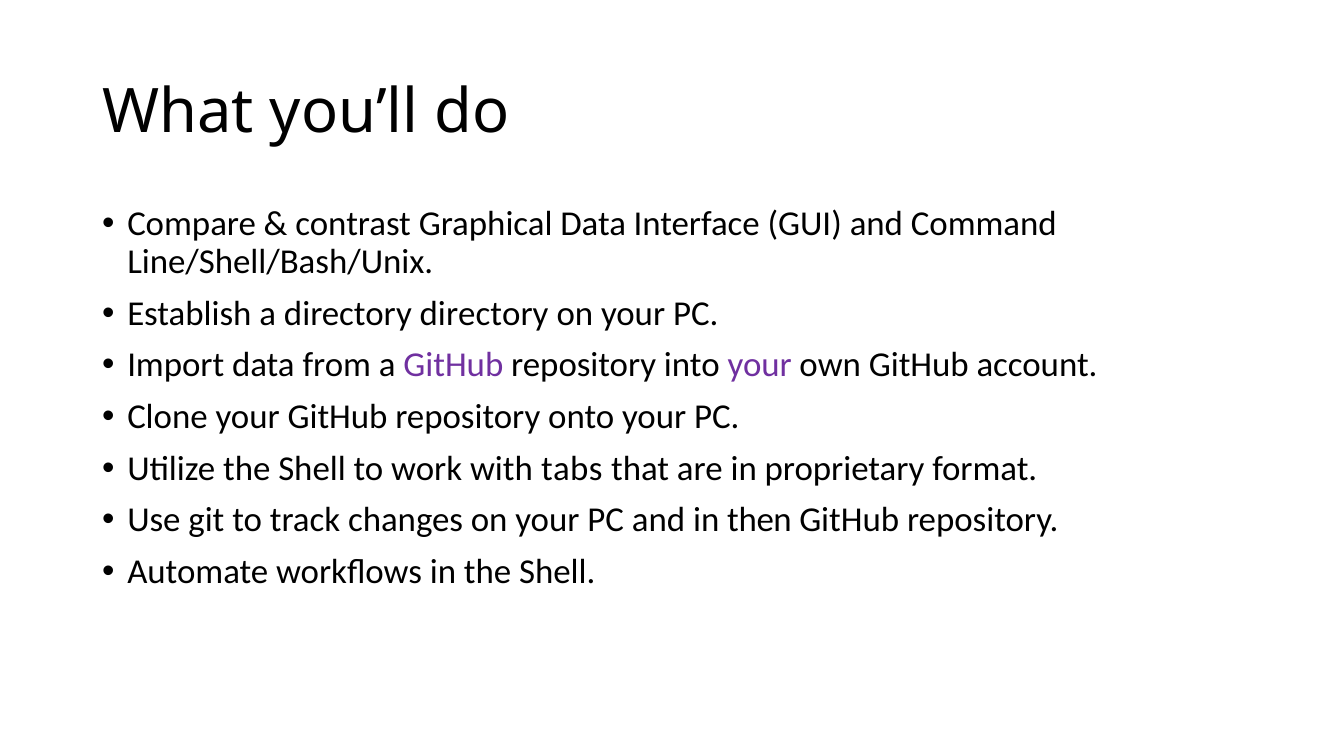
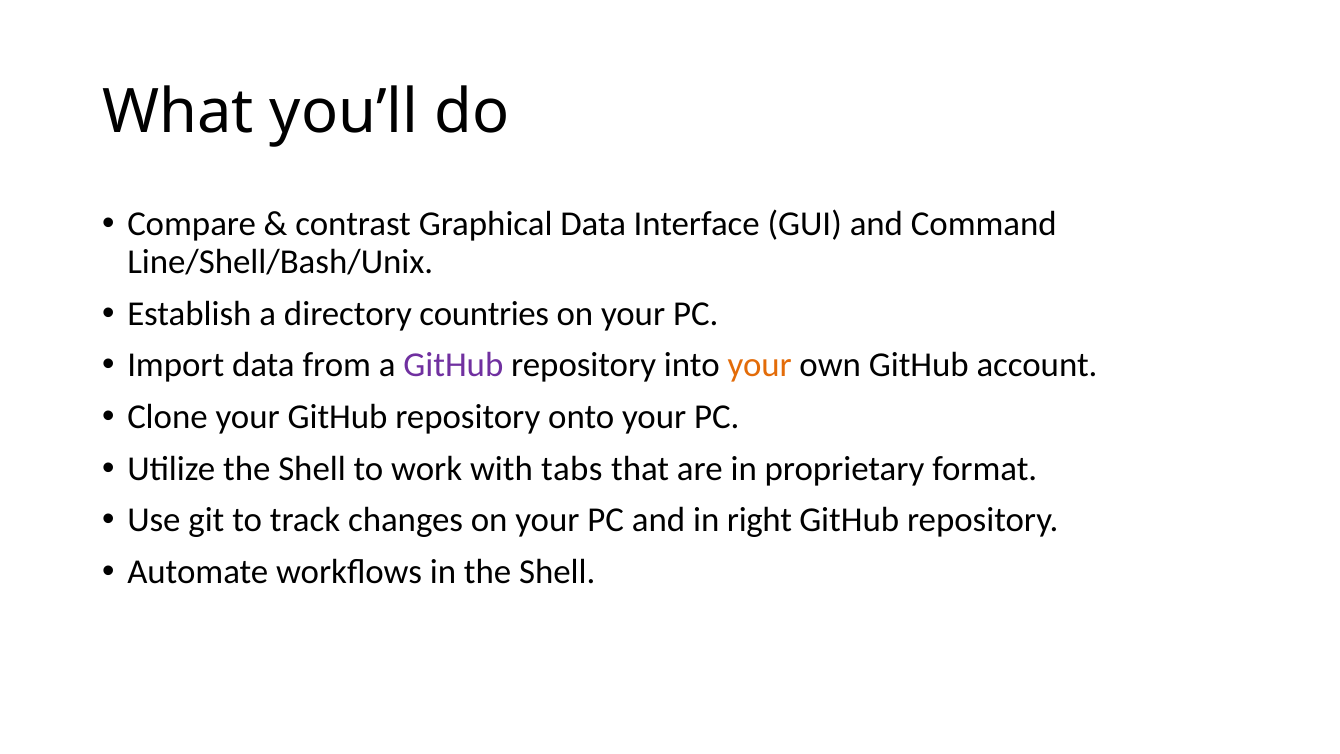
directory directory: directory -> countries (484, 314)
your colour: purple -> orange (760, 365)
then: then -> right (760, 520)
